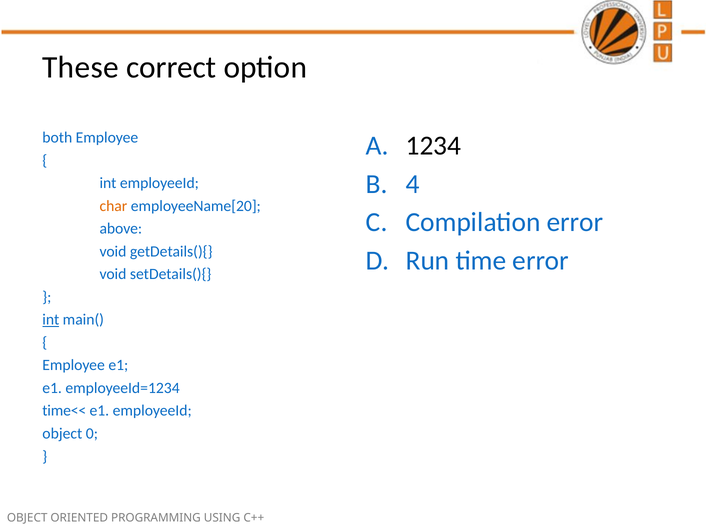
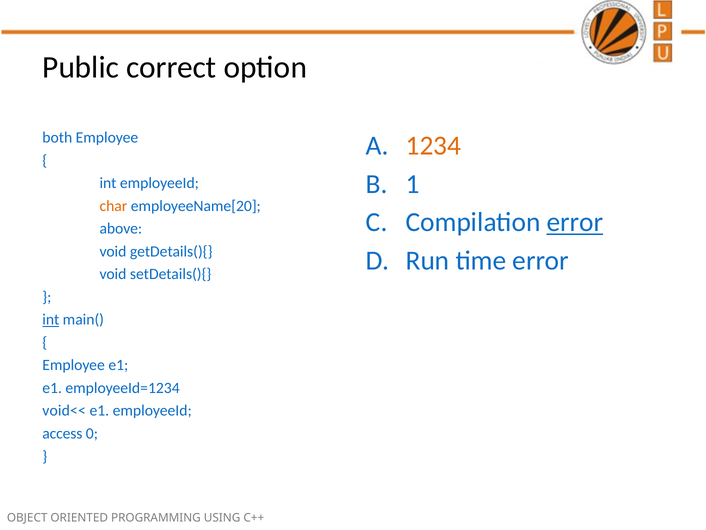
These: These -> Public (81, 68)
1234 colour: black -> orange (433, 145)
4: 4 -> 1 (413, 184)
error underline: none -> present (575, 222)
time<<: time<< -> void<< (64, 410)
object: object -> access (62, 433)
